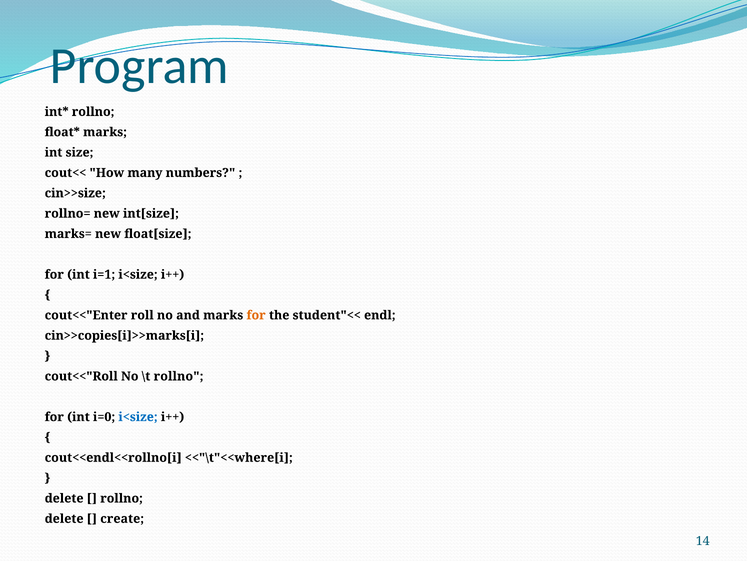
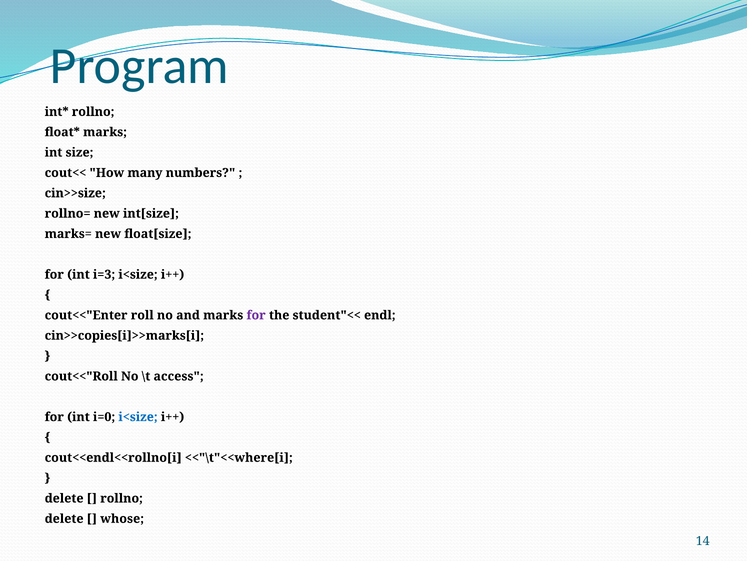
i=1: i=1 -> i=3 (104, 274)
for colour: orange -> purple (256, 315)
\t rollno: rollno -> access (179, 376)
create: create -> whose (122, 518)
